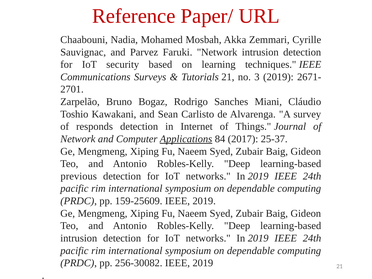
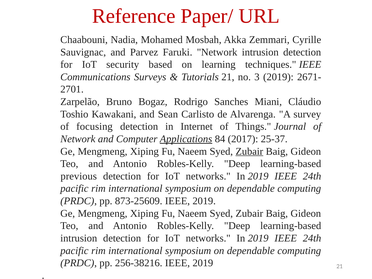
responds: responds -> focusing (94, 127)
Zubair underline: none -> present (249, 151)
159-25609: 159-25609 -> 873-25609 (139, 201)
256-30082: 256-30082 -> 256-38216 (139, 263)
